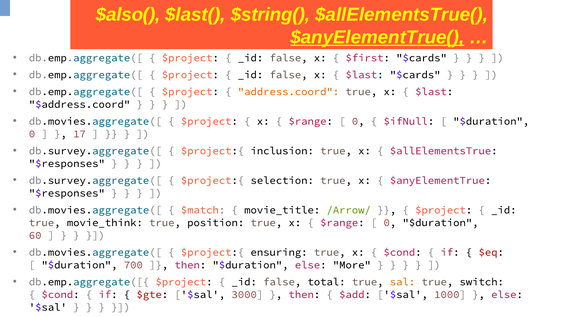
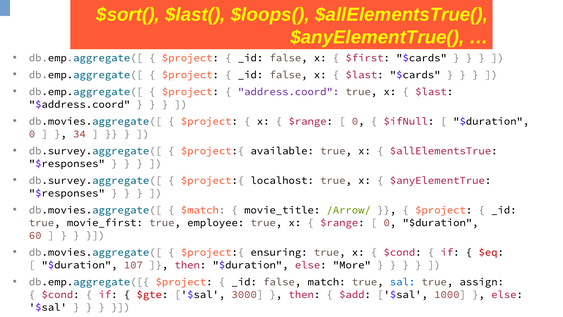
$also(: $also( -> $sort( (128, 15)
$string(: $string( -> $loops( (270, 15)
$anyElementTrue( underline: present -> none (377, 37)
address.coord colour: orange -> purple (289, 92)
17: 17 -> 34 (79, 134)
inclusion: inclusion -> available (282, 151)
selection: selection -> localhost (282, 180)
movie_think: movie_think -> movie_first (105, 222)
position: position -> employee (216, 222)
700: 700 -> 107 (133, 265)
total: total -> match (327, 282)
sal colour: orange -> blue (403, 282)
switch: switch -> assign (482, 282)
